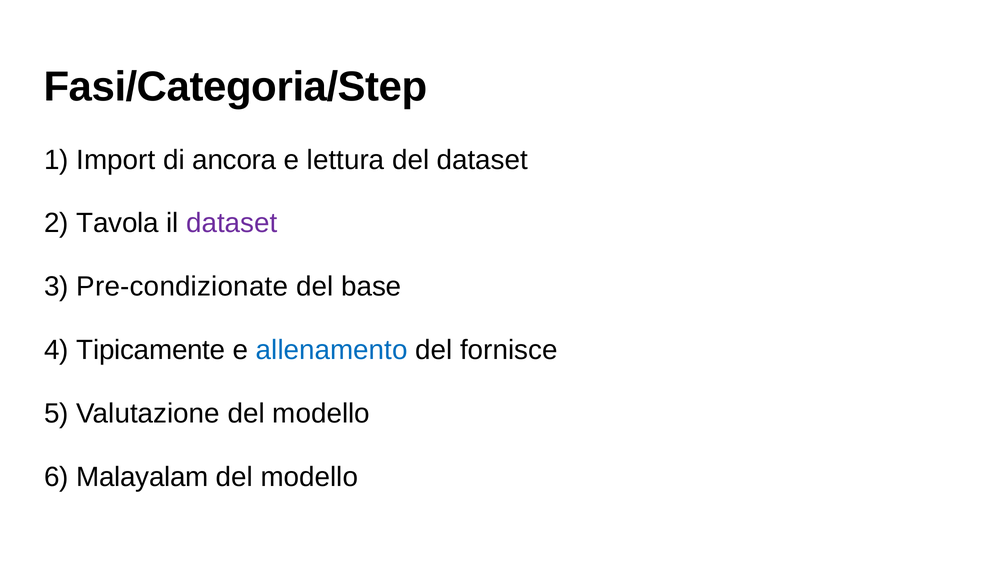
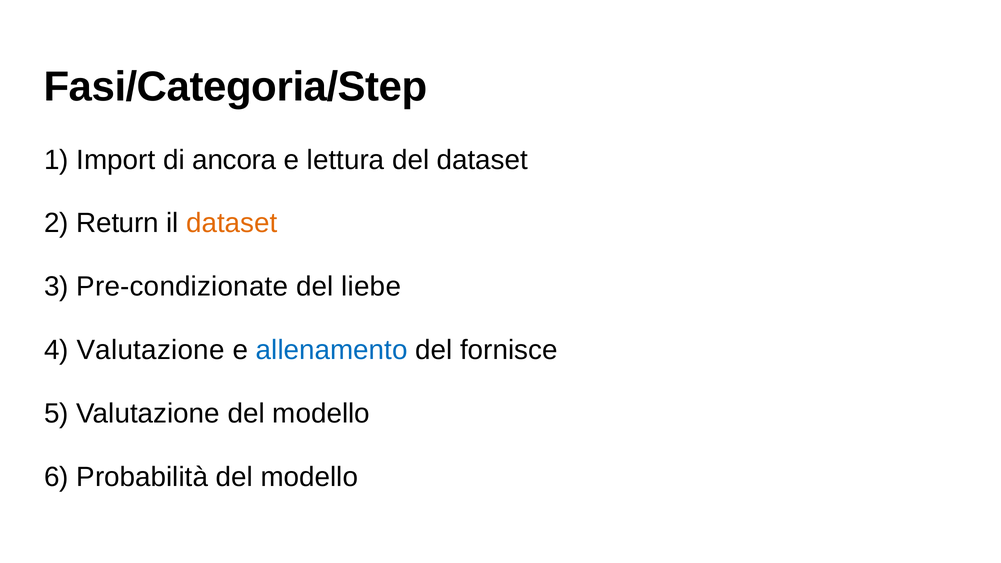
Tavola: Tavola -> Return (118, 223)
dataset colour: purple -> orange (232, 223)
base: base -> liebe (371, 287)
4 Tipicamente: Tipicamente -> Valutazione (151, 350)
Malayalam: Malayalam -> Probabilità (142, 477)
